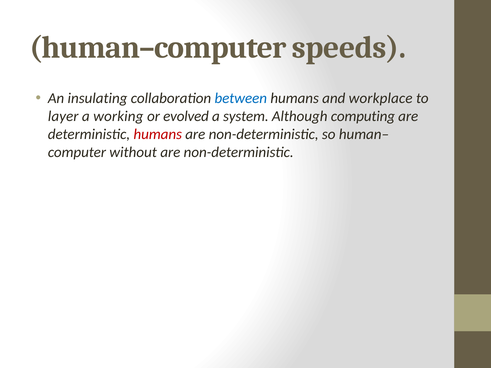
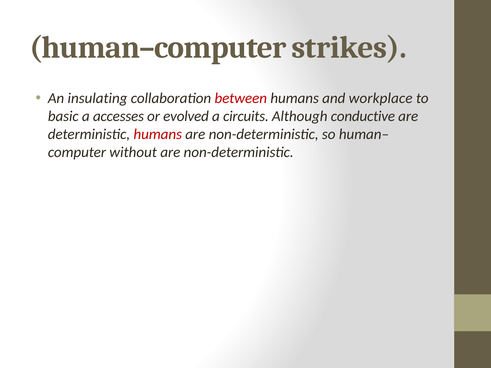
speeds: speeds -> strikes (349, 48)
between colour: blue -> red (241, 98)
layer: layer -> basic (63, 116)
working: working -> accesses (118, 116)
system: system -> circuits (246, 116)
computing: computing -> conductive (363, 116)
